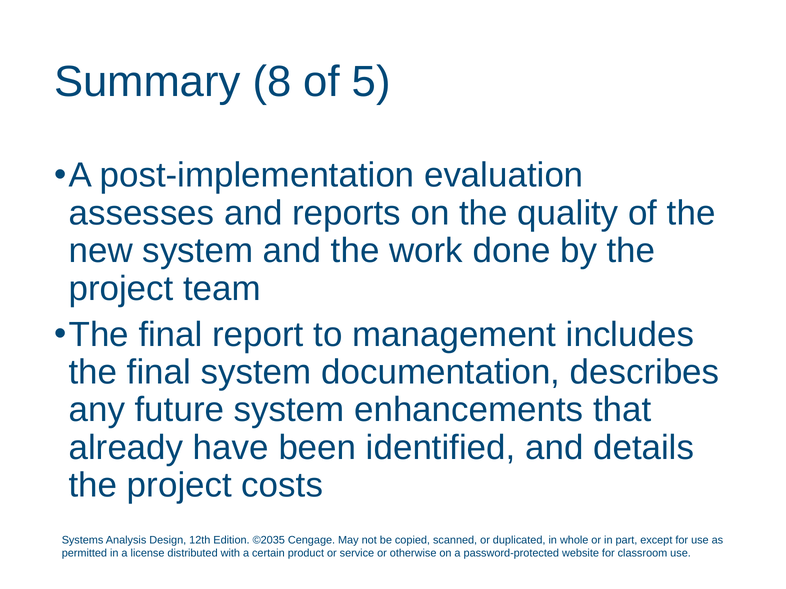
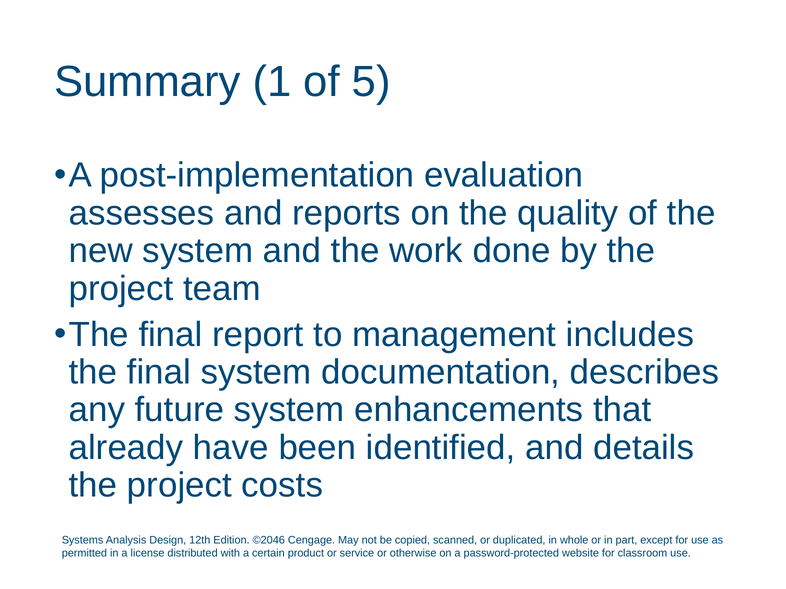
8: 8 -> 1 (272, 82)
©2035: ©2035 -> ©2046 (269, 540)
